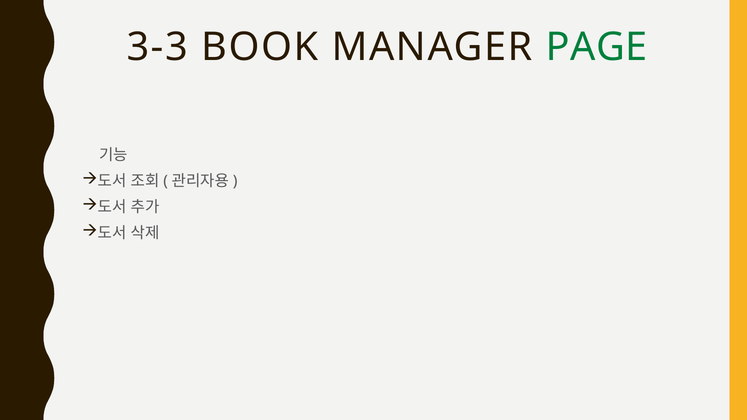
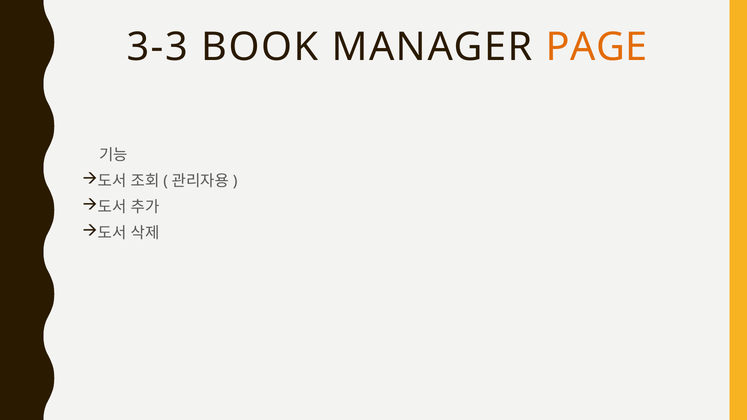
PAGE colour: green -> orange (597, 47)
